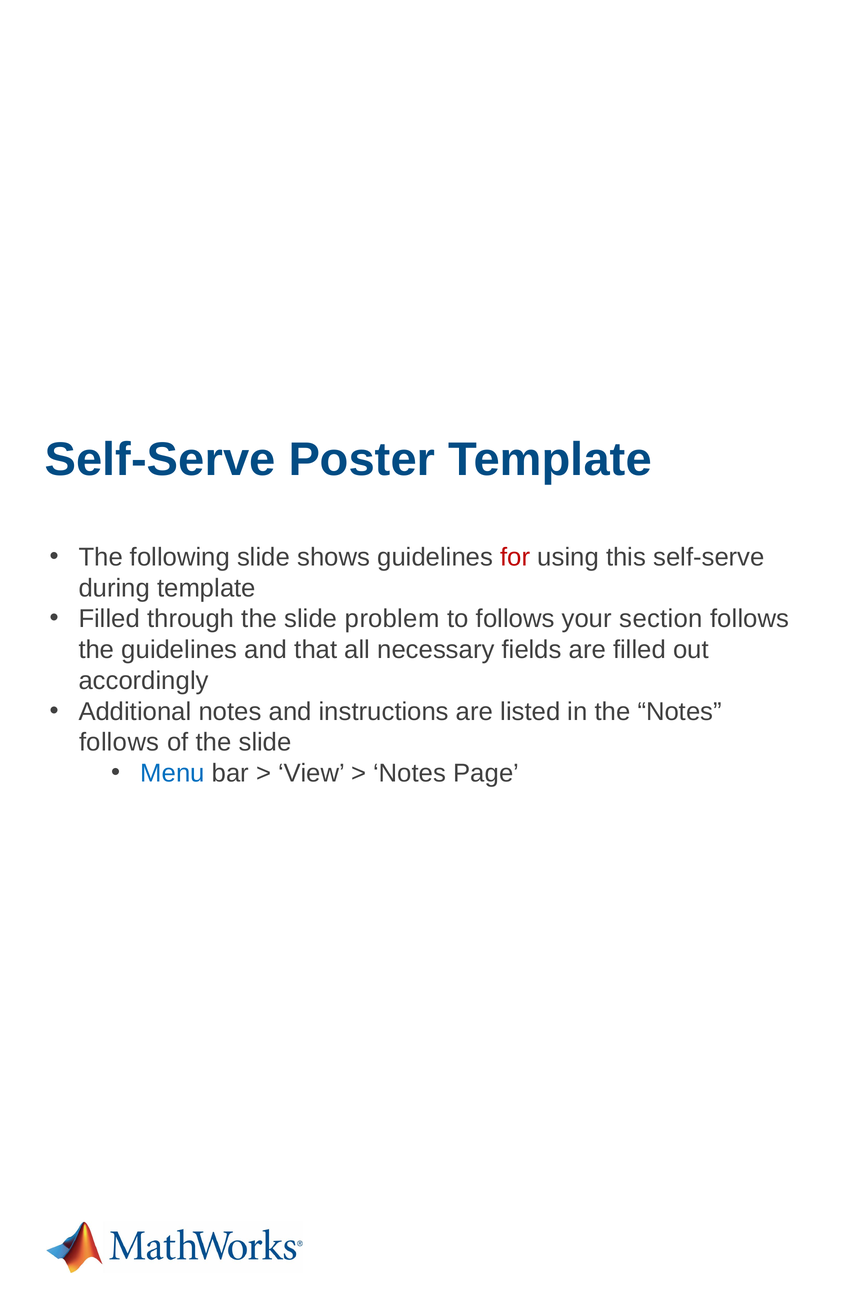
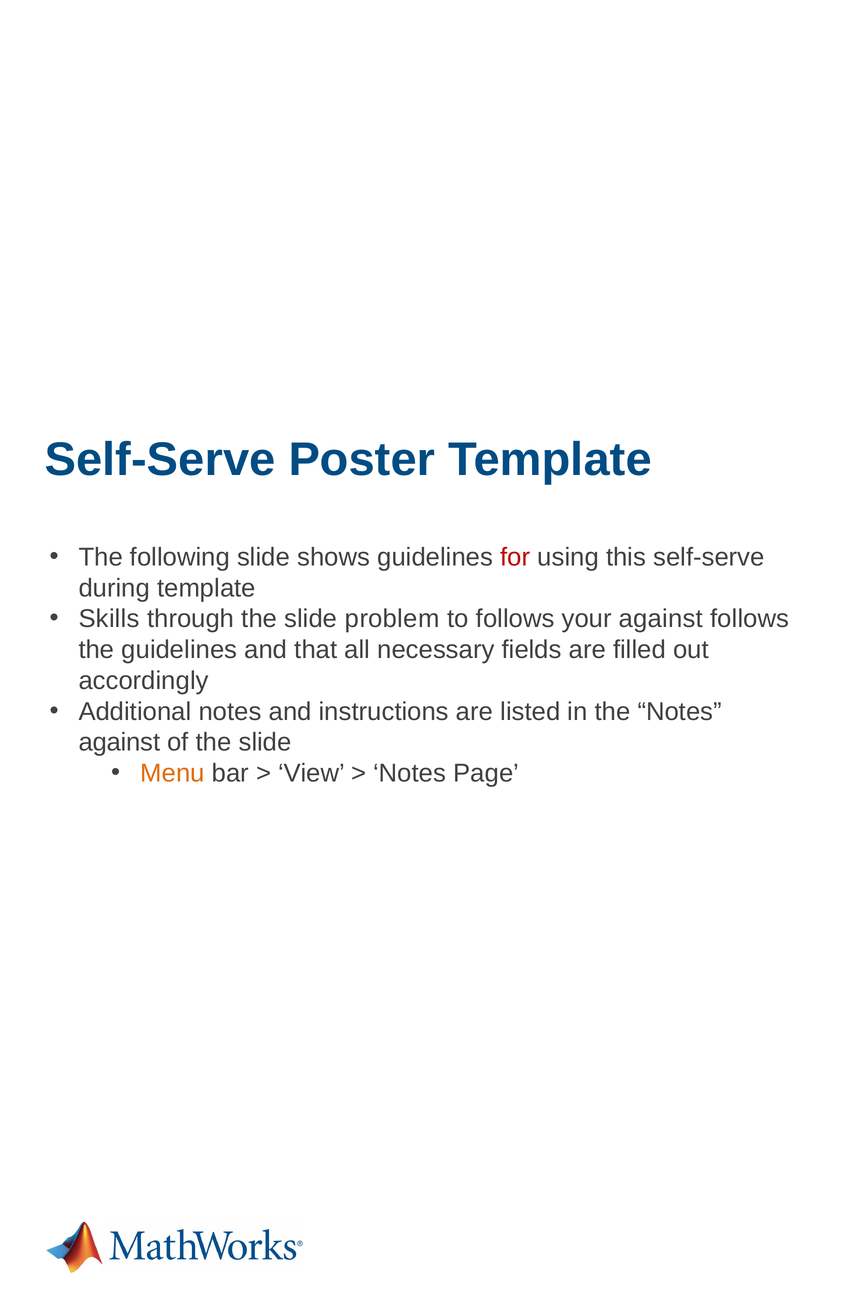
Filled: Filled -> Skills (109, 619)
your section: section -> against (661, 619)
follows: follows -> against (119, 742)
Menu colour: blue -> orange (172, 773)
